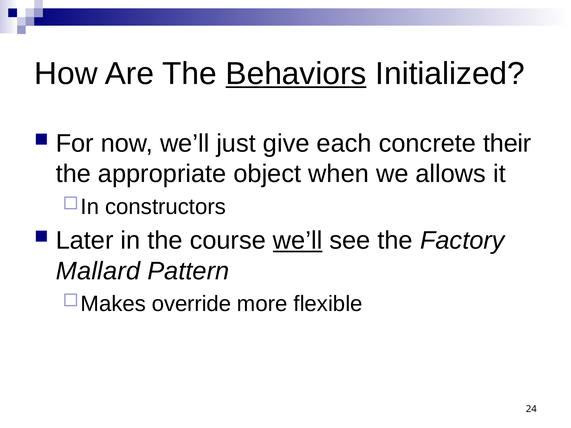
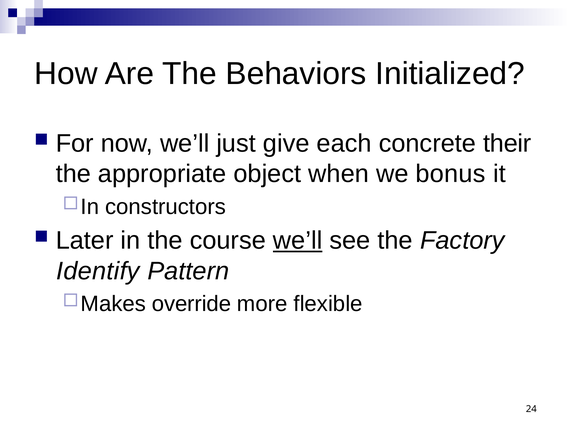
Behaviors underline: present -> none (296, 74)
allows: allows -> bonus (451, 174)
Mallard: Mallard -> Identify (98, 271)
